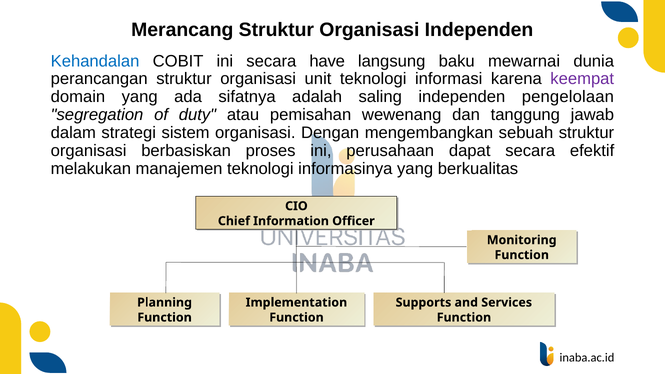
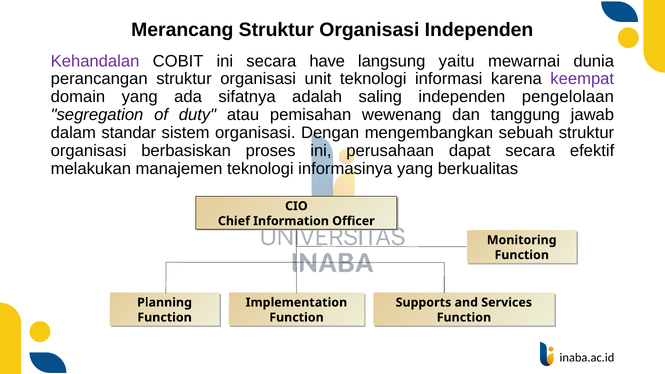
Kehandalan colour: blue -> purple (95, 61)
baku: baku -> yaitu (457, 61)
strategi: strategi -> standar (129, 133)
